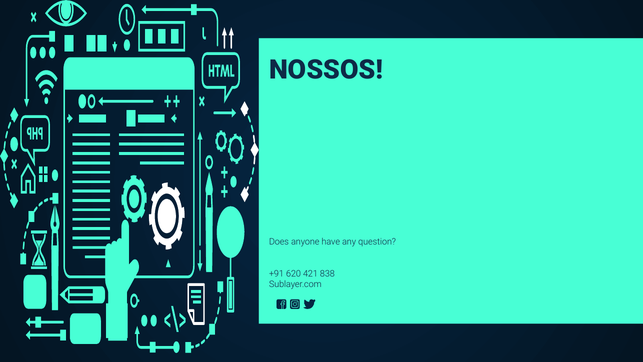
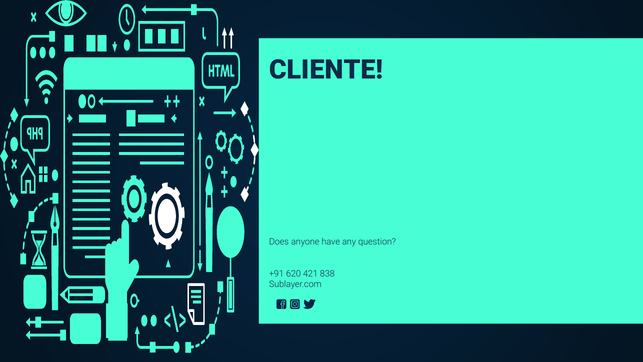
NOSSOS: NOSSOS -> CLIENTE (326, 70)
